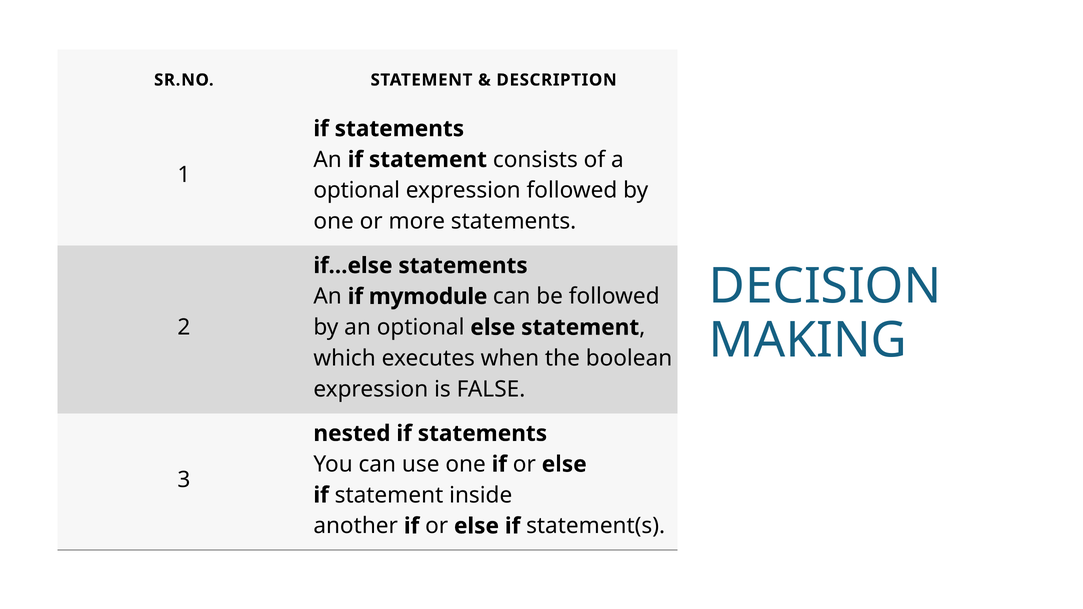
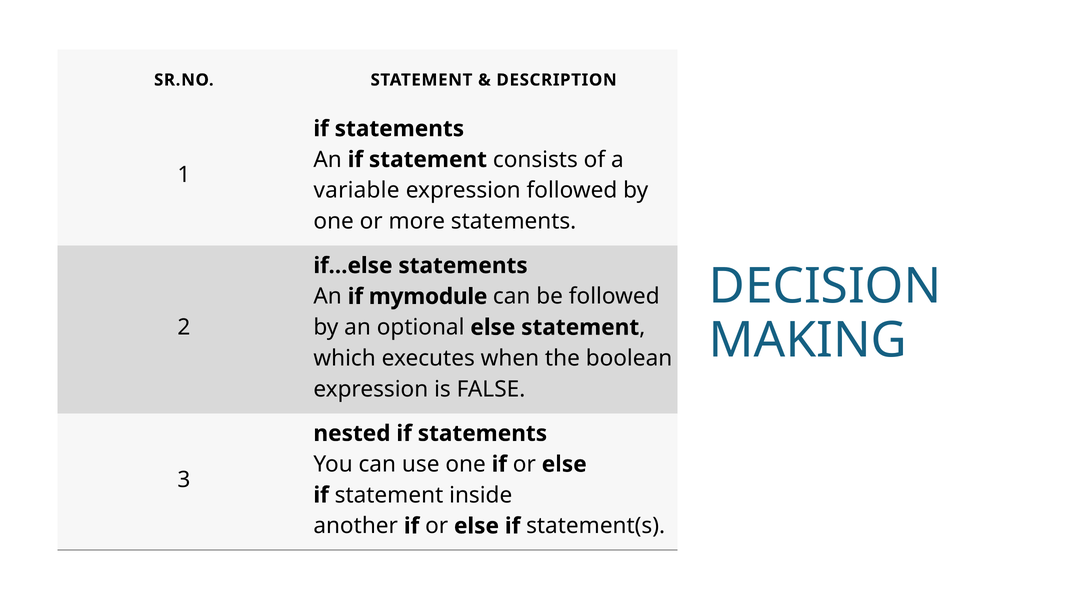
optional: optional -> variable (357, 190)
